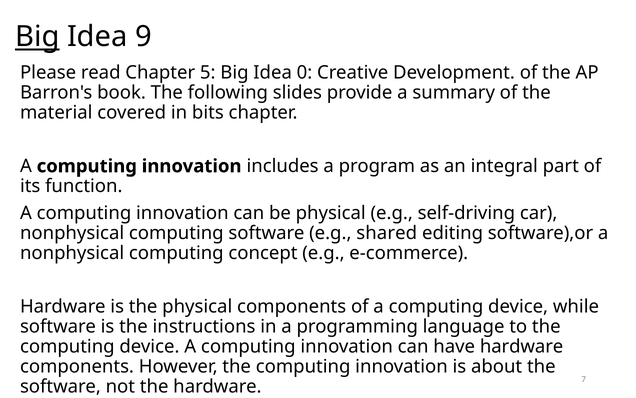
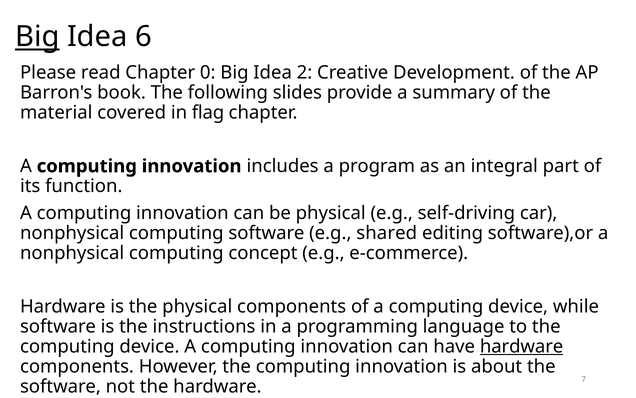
9: 9 -> 6 (144, 37)
5: 5 -> 0 (208, 73)
0: 0 -> 2 (304, 73)
bits: bits -> flag (208, 113)
hardware underline: none -> present (522, 346)
